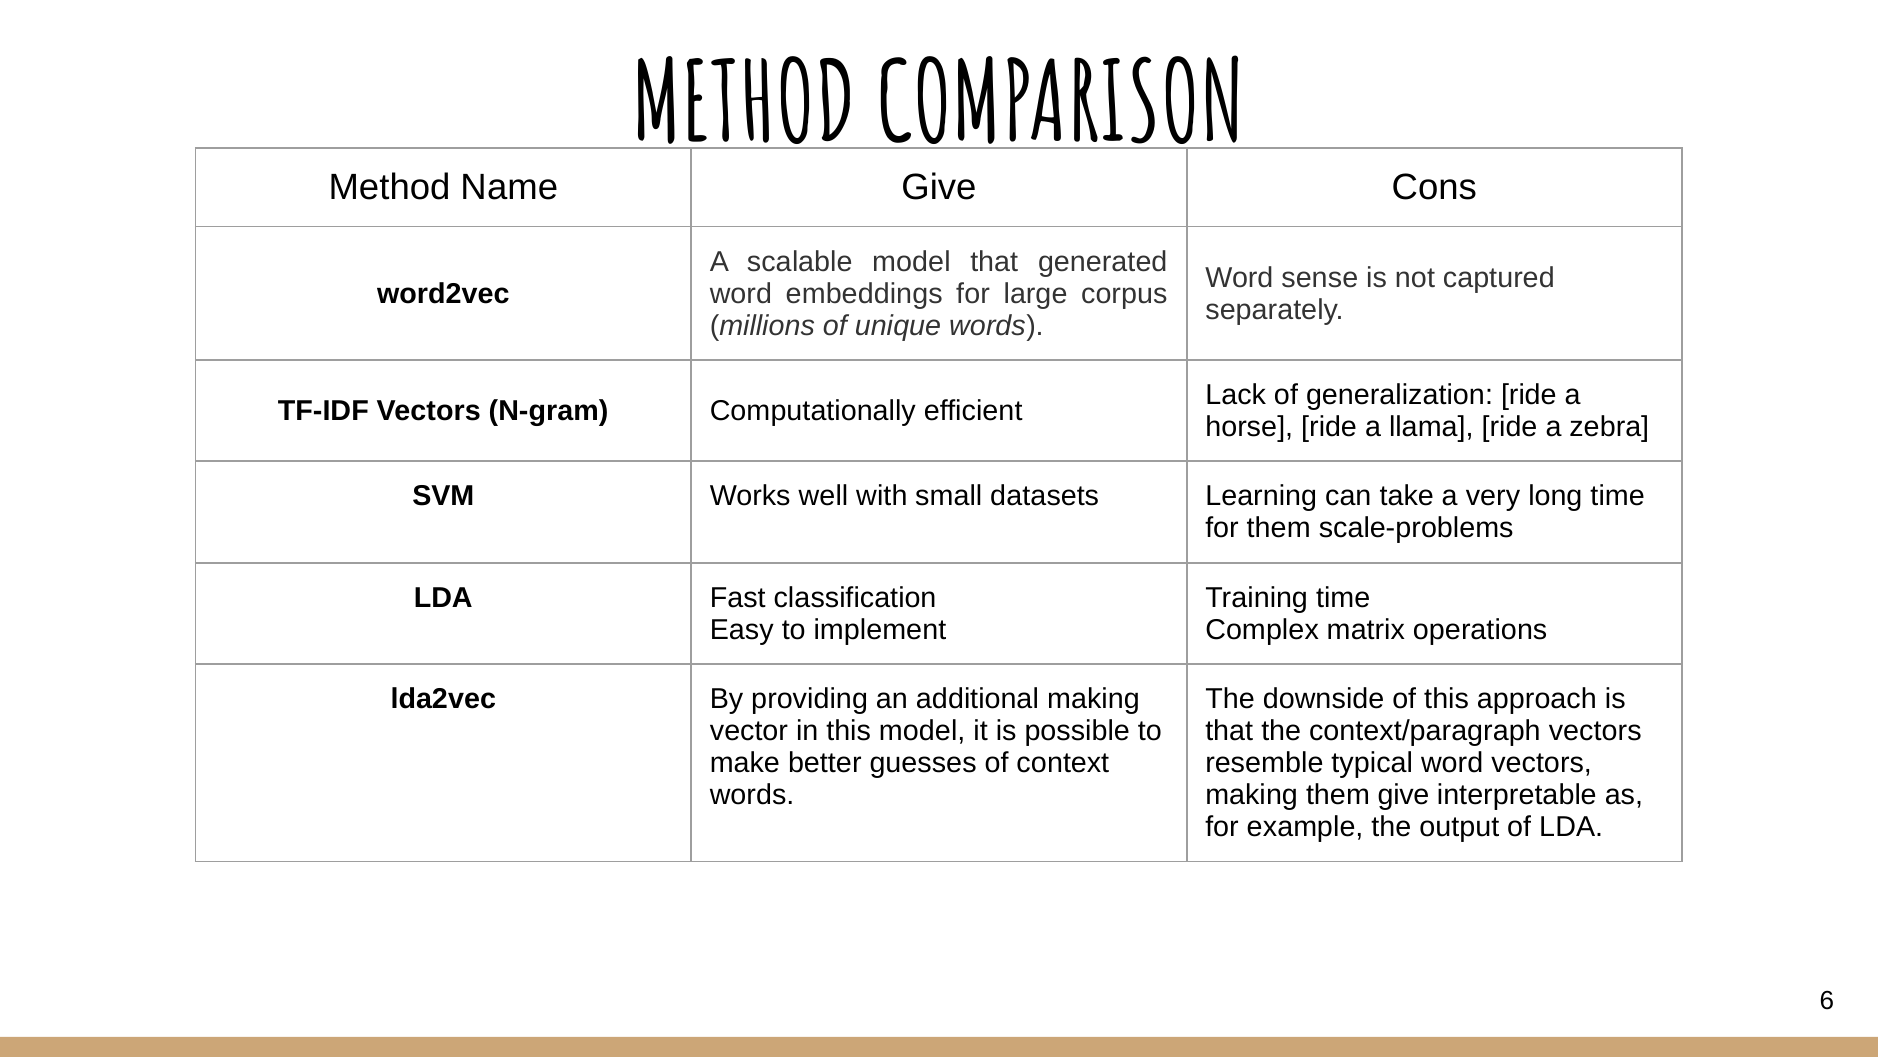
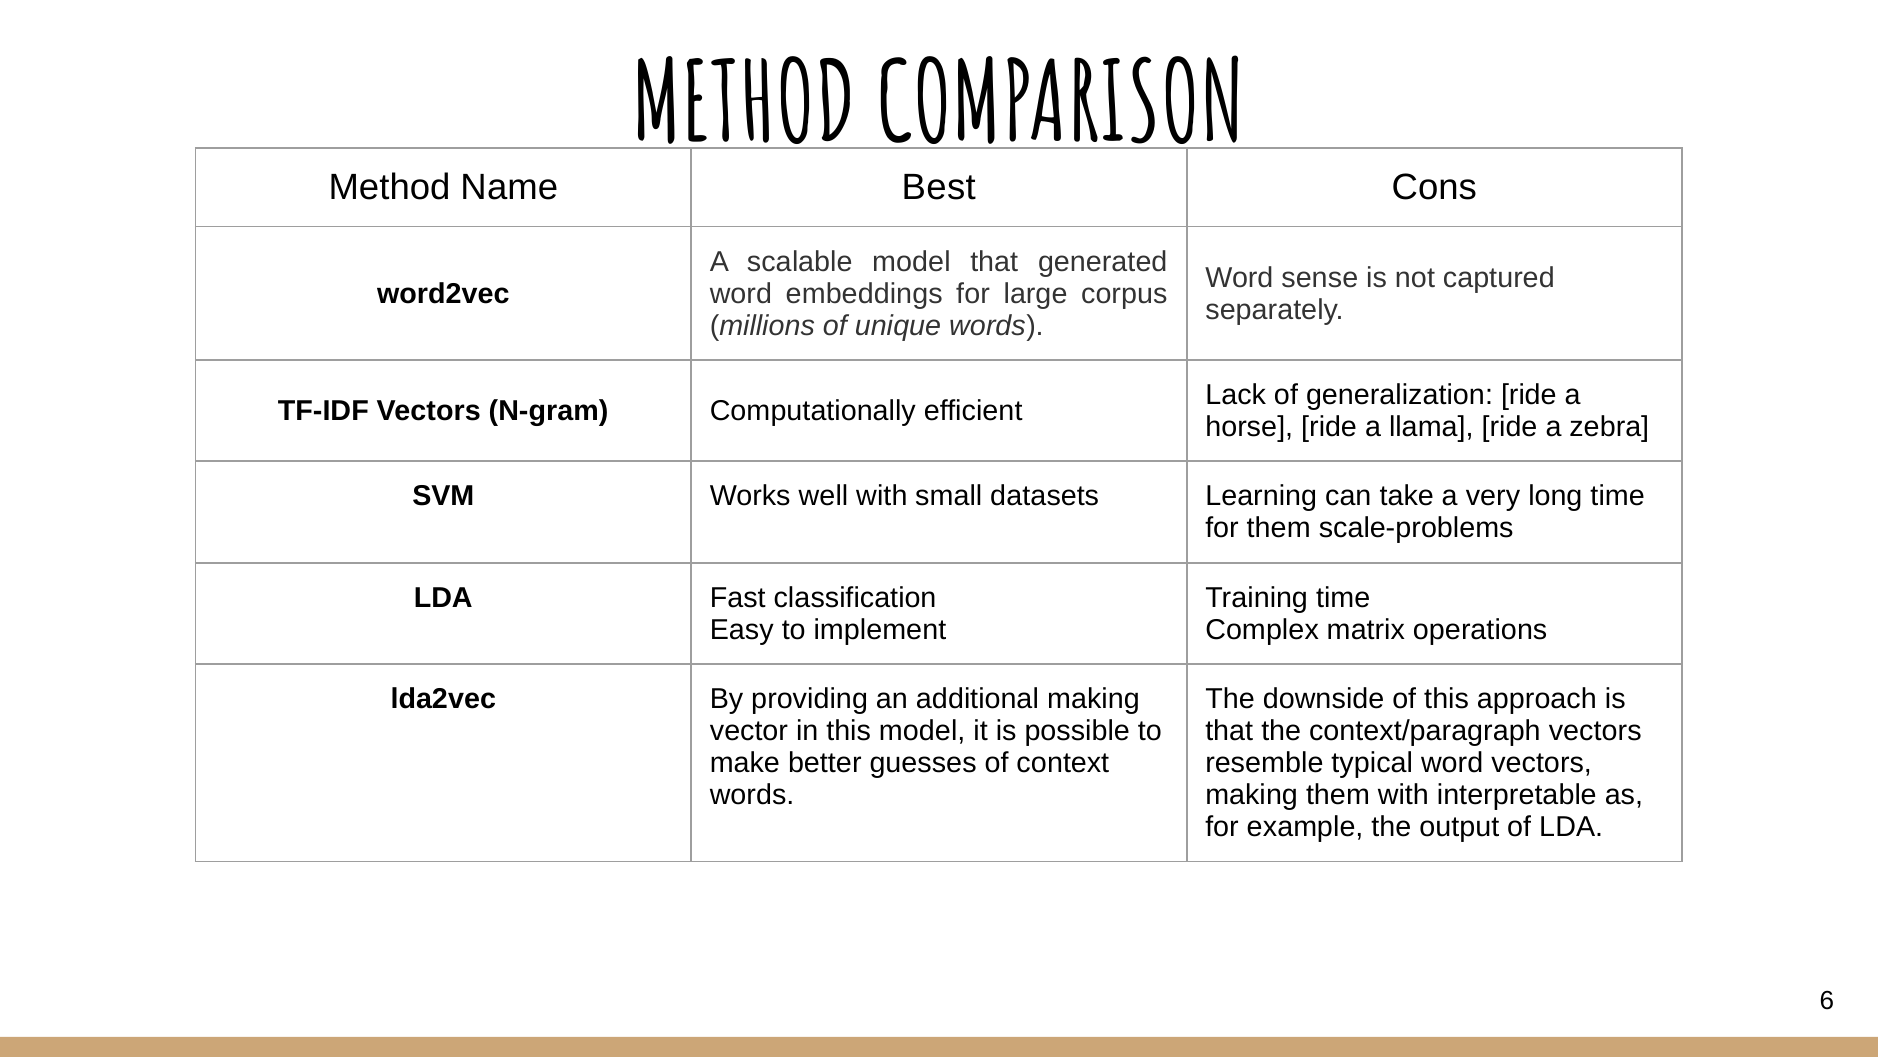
Name Give: Give -> Best (939, 188)
them give: give -> with (1403, 795)
